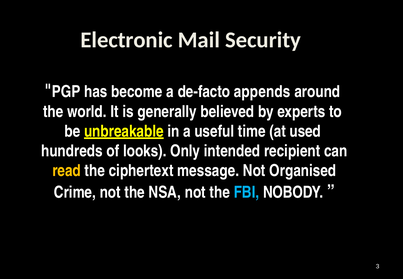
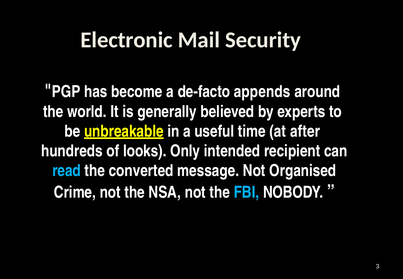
used: used -> after (305, 131)
read colour: yellow -> light blue (67, 171)
ciphertext: ciphertext -> converted (141, 171)
